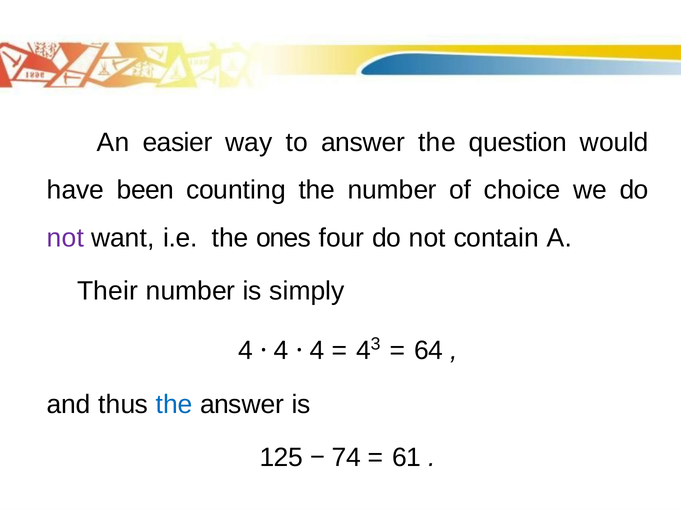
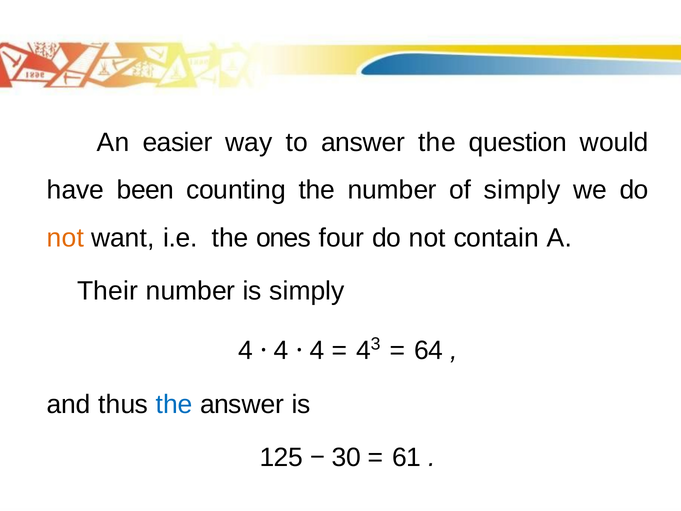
of choice: choice -> simply (522, 190)
not colour: purple -> orange (65, 238)
74: 74 -> 30 (346, 457)
